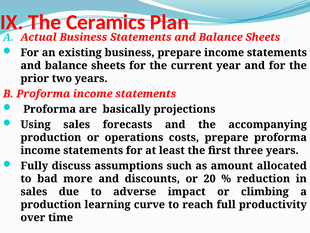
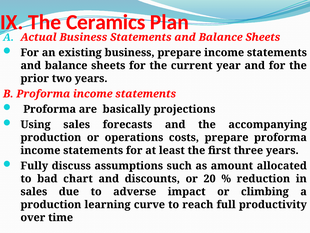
more: more -> chart (78, 178)
